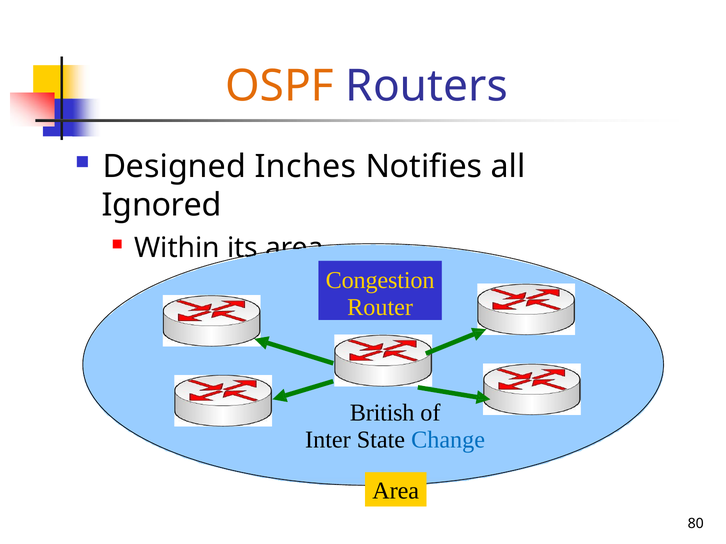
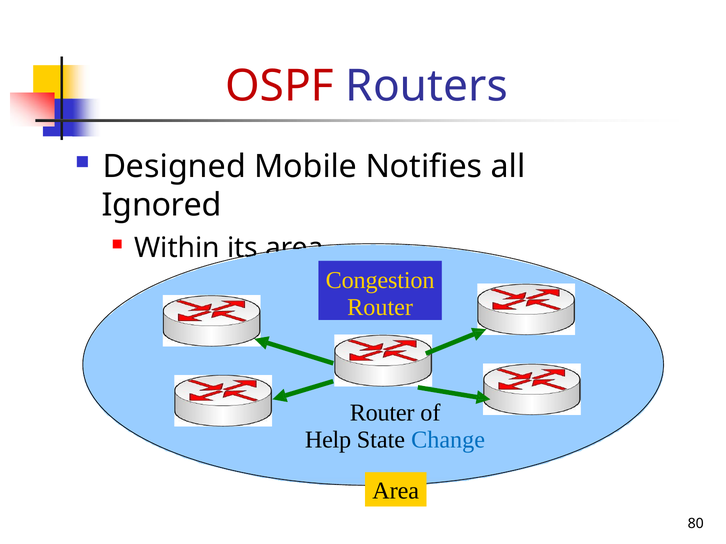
OSPF colour: orange -> red (280, 86)
Inches: Inches -> Mobile (306, 167)
British: British -> Router (382, 413)
Inter: Inter -> Help (328, 440)
